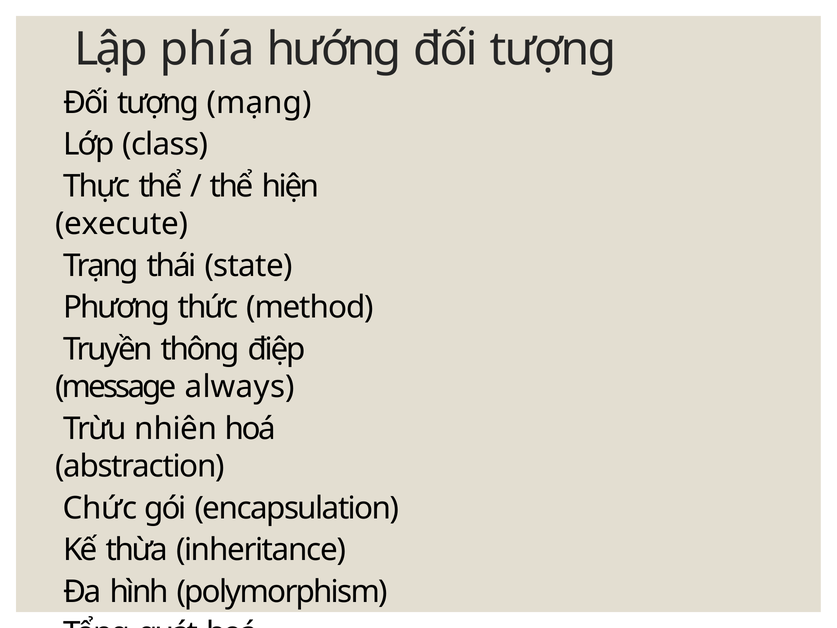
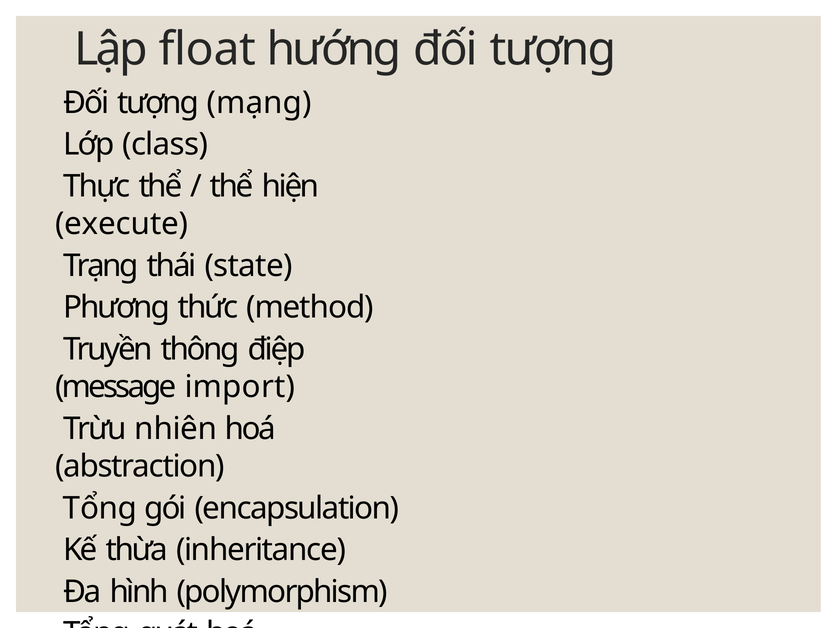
phía: phía -> float (207, 49)
always: always -> import (240, 387)
Chức: Chức -> Tổng (100, 508)
